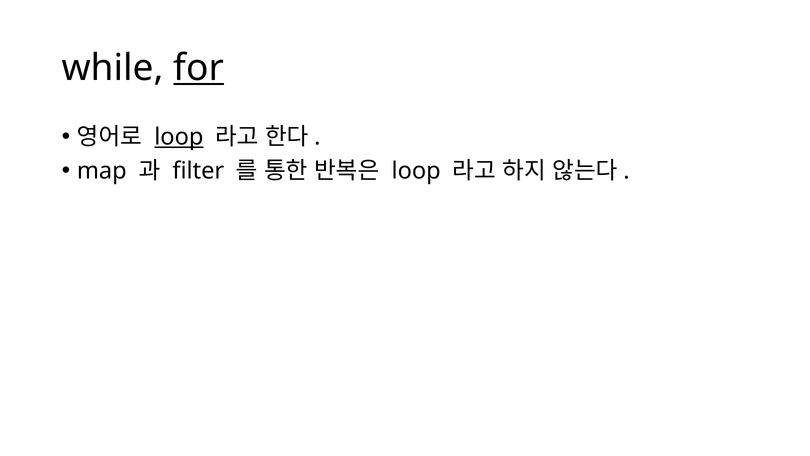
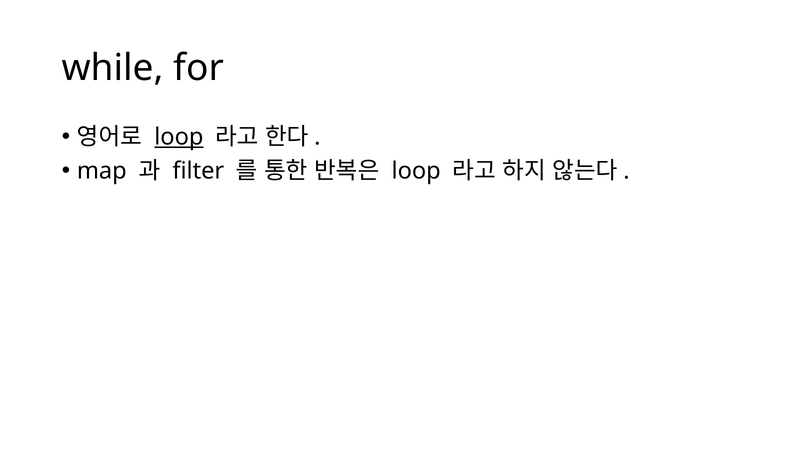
for underline: present -> none (199, 68)
